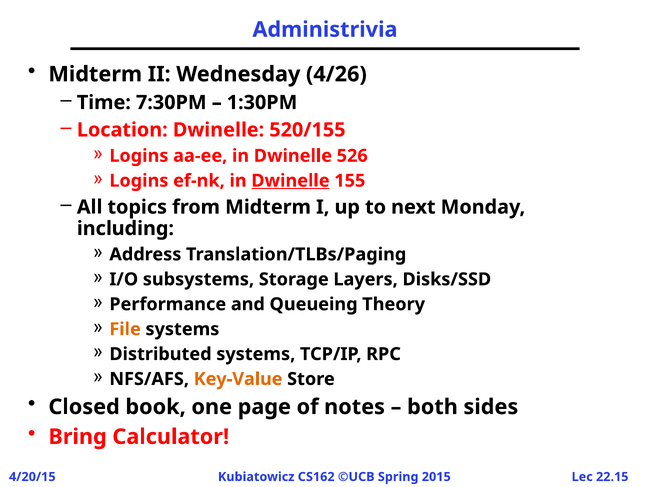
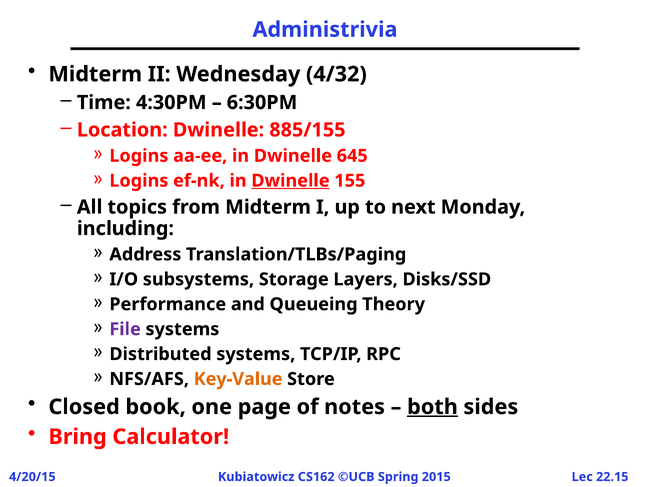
4/26: 4/26 -> 4/32 (336, 74)
7:30PM: 7:30PM -> 4:30PM (171, 103)
1:30PM: 1:30PM -> 6:30PM (262, 103)
520/155: 520/155 -> 885/155 (307, 130)
526: 526 -> 645 (352, 156)
File colour: orange -> purple (125, 330)
both underline: none -> present (432, 407)
